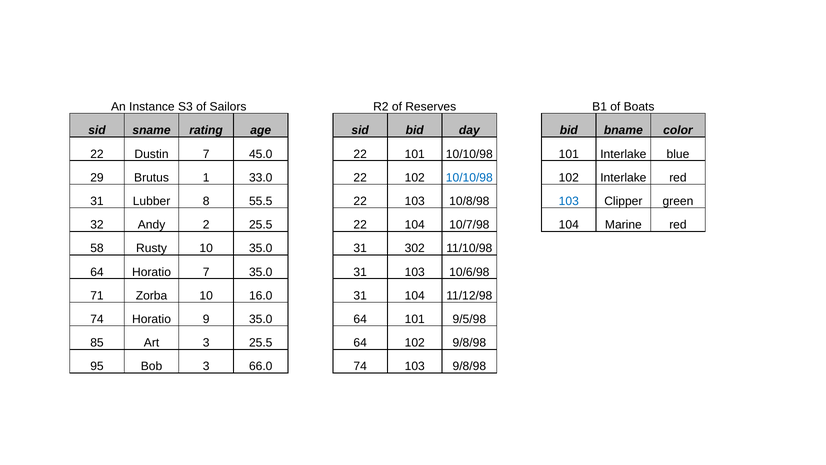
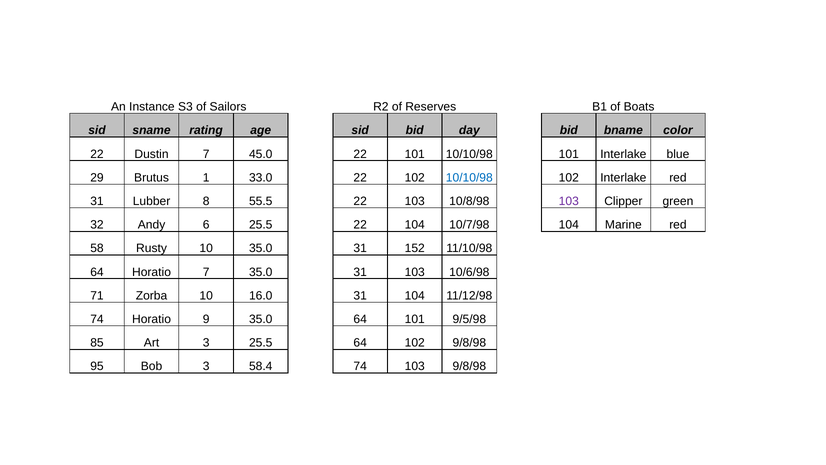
103 colour: blue -> purple (569, 201)
2: 2 -> 6 (206, 225)
302: 302 -> 152 (415, 248)
66.0: 66.0 -> 58.4 (261, 366)
